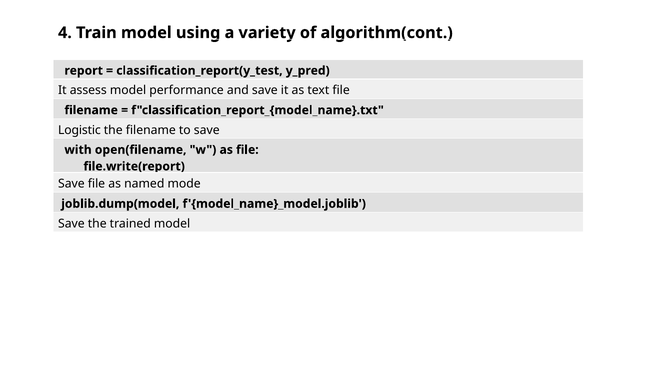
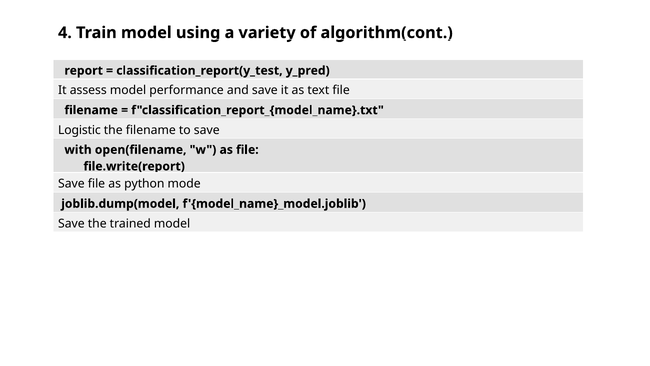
named: named -> python (144, 184)
